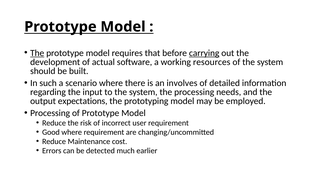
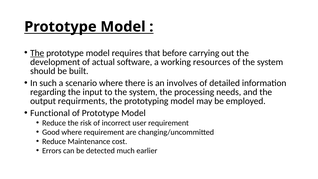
carrying underline: present -> none (204, 53)
expectations: expectations -> requirments (83, 101)
Processing: Processing -> Functional (50, 113)
